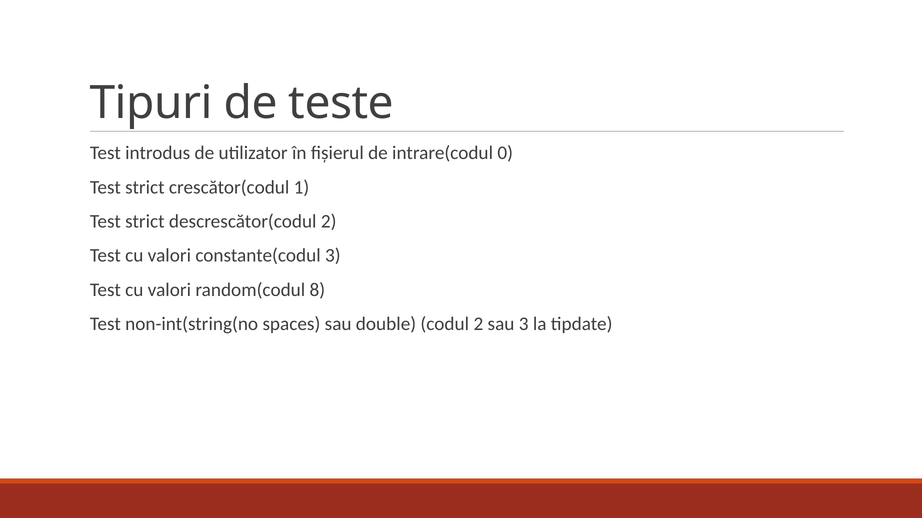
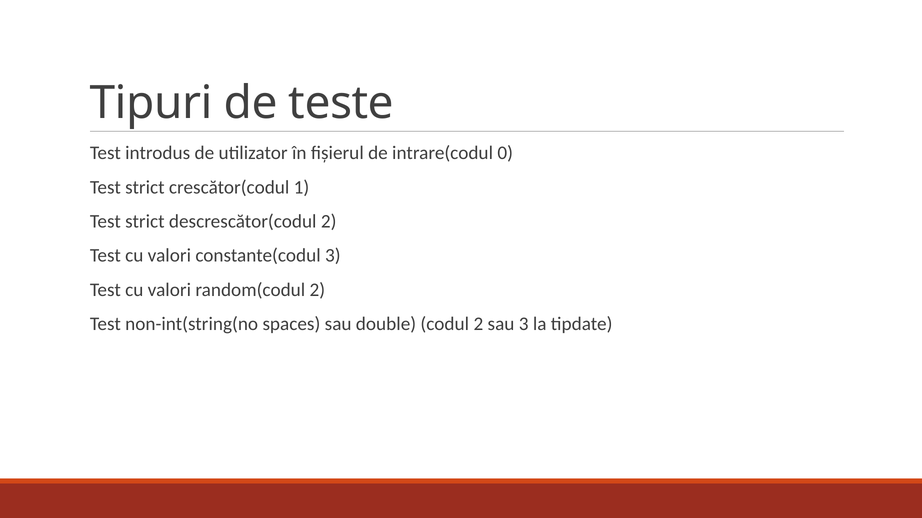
random(codul 8: 8 -> 2 (317, 290)
